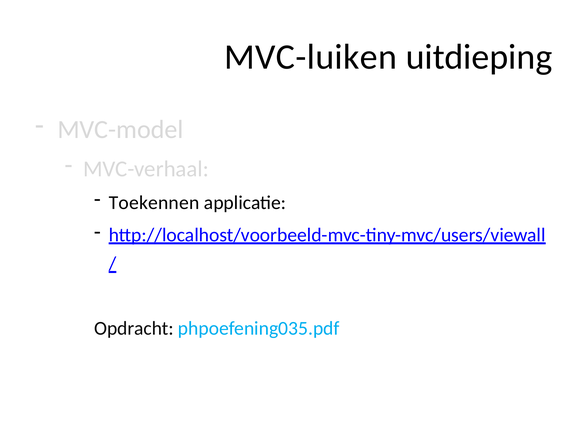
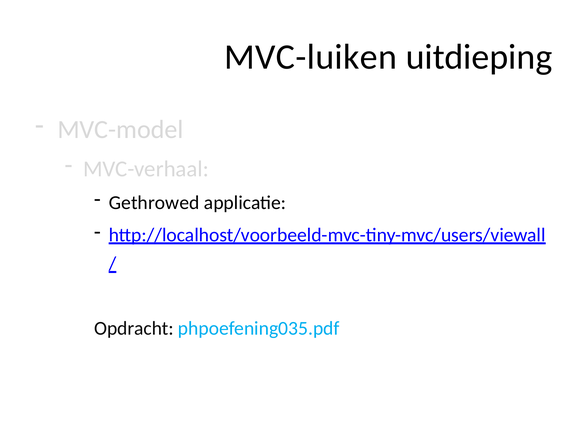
Toekennen: Toekennen -> Gethrowed (154, 203)
